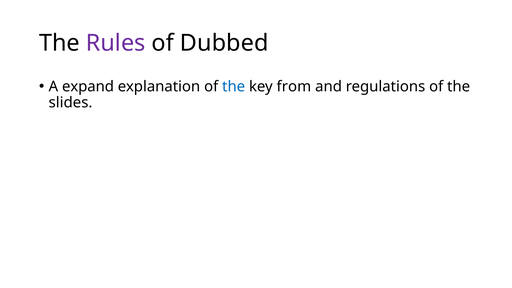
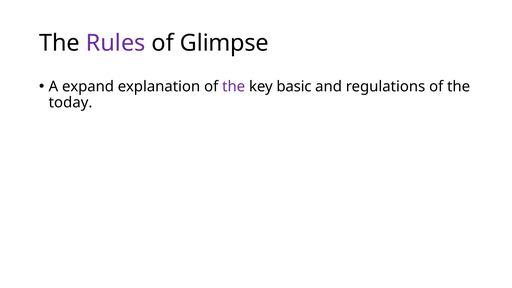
Dubbed: Dubbed -> Glimpse (224, 43)
the colour: blue -> purple (234, 87)
from: from -> basic (294, 87)
slides: slides -> today (71, 103)
